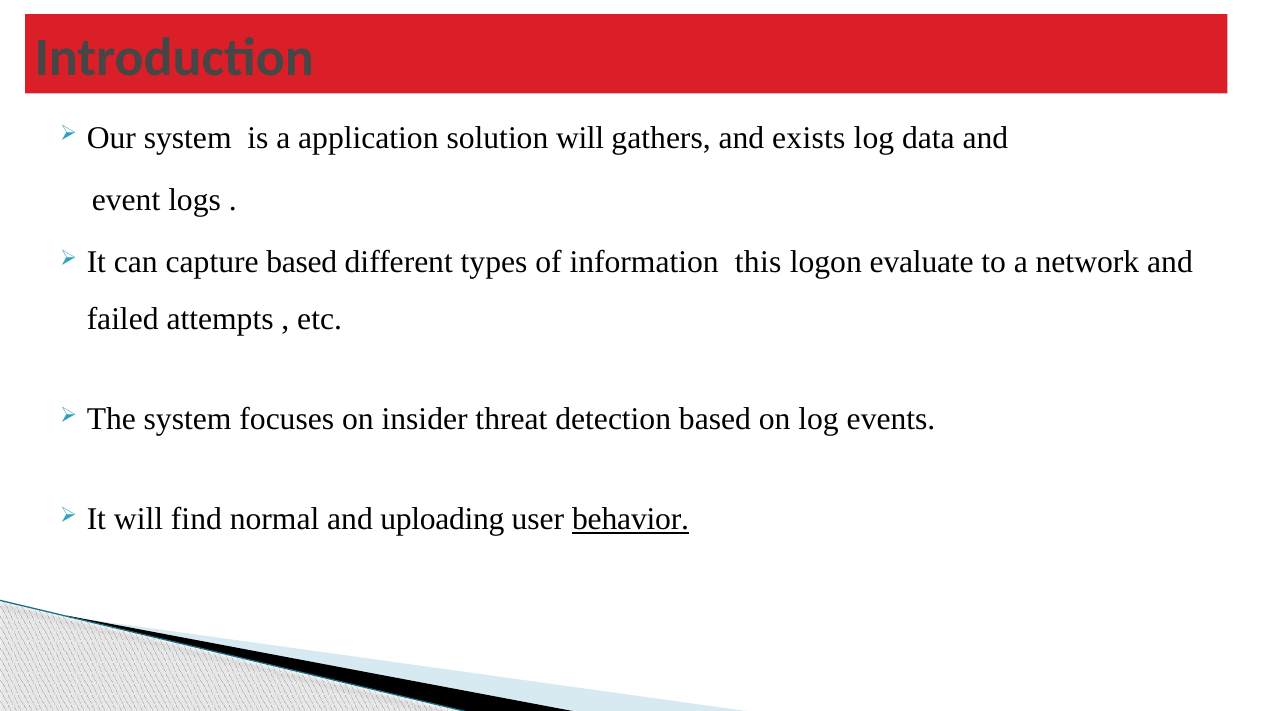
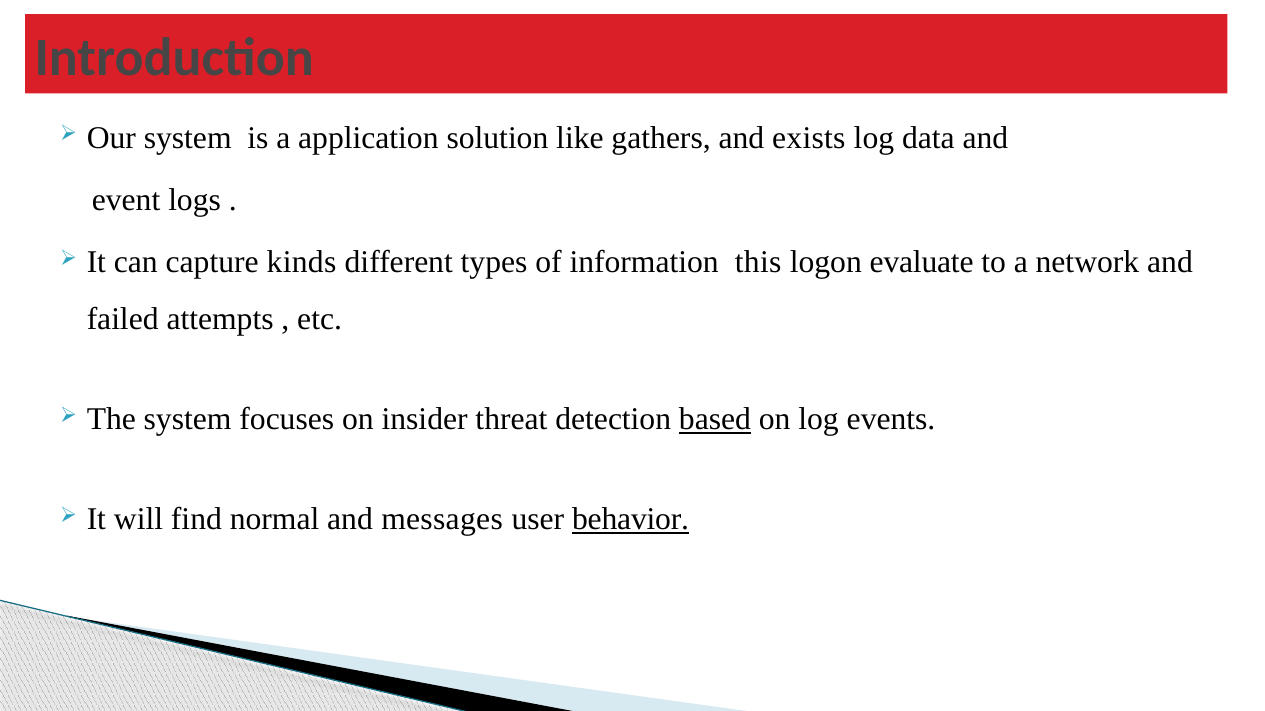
solution will: will -> like (580, 138)
capture based: based -> kinds (302, 263)
based underline: none -> present (715, 420)
uploading: uploading -> messages (442, 520)
